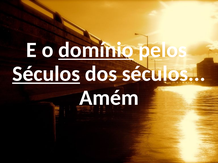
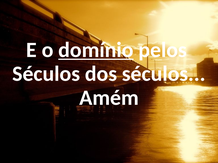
Séculos underline: present -> none (46, 74)
